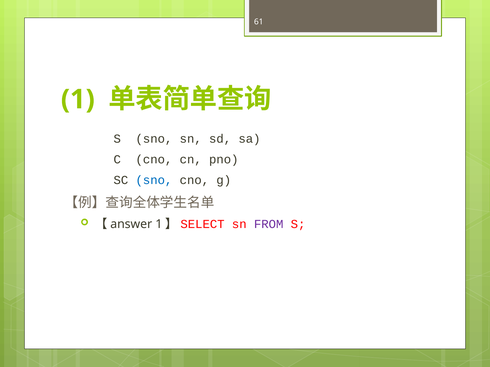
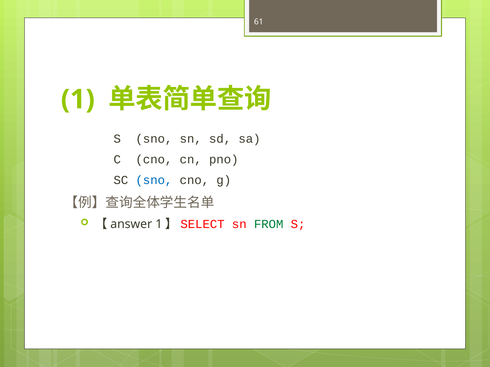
FROM colour: purple -> green (269, 224)
